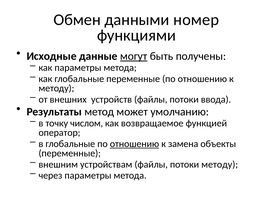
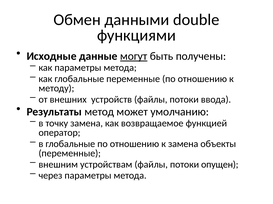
номер: номер -> double (196, 20)
точку числом: числом -> замена (87, 124)
отношению underline: present -> none (134, 144)
потоки методу: методу -> опущен (220, 165)
